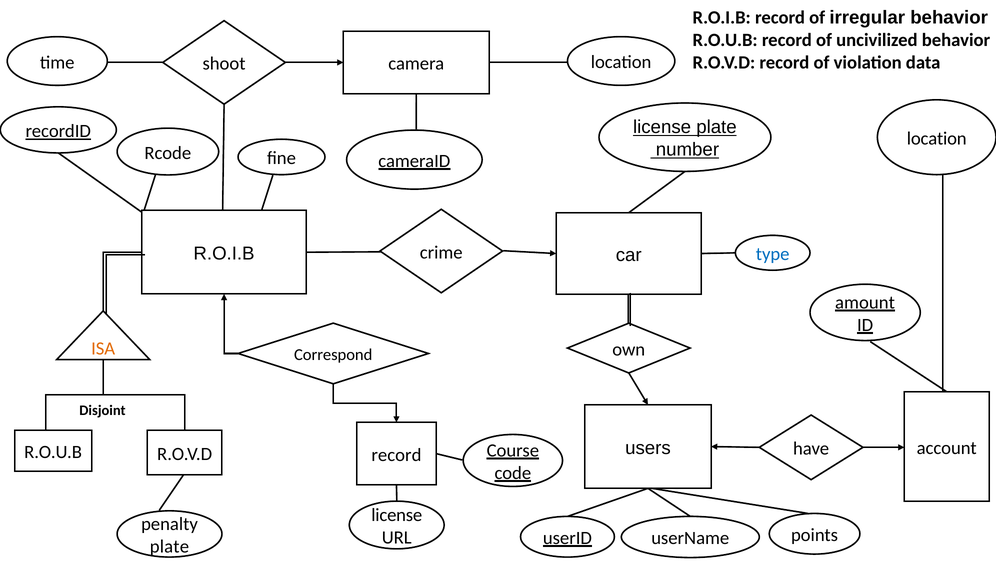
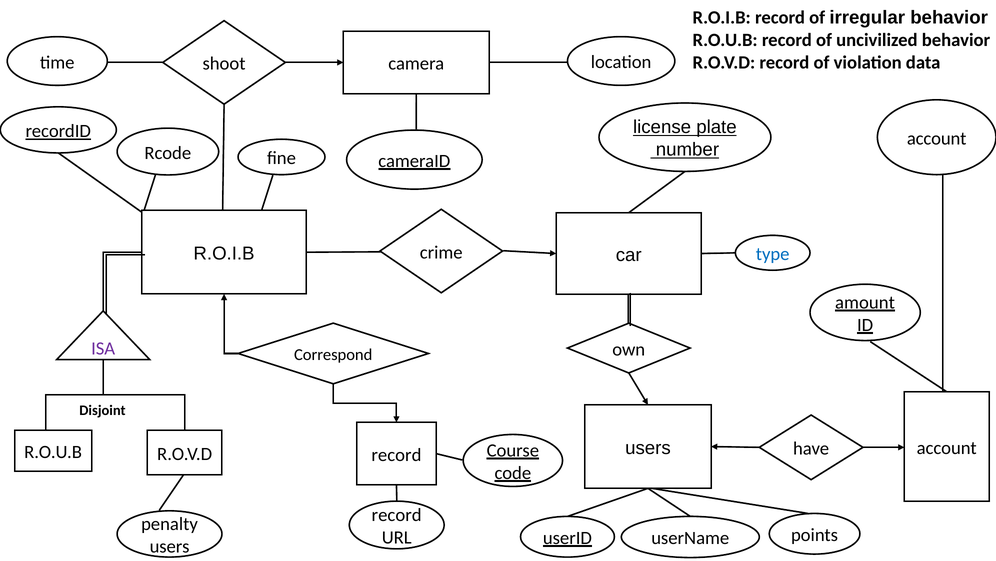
location: location -> account (937, 138)
ISA colour: orange -> purple (103, 348)
license: license -> record (397, 514)
plate: plate -> users (170, 546)
